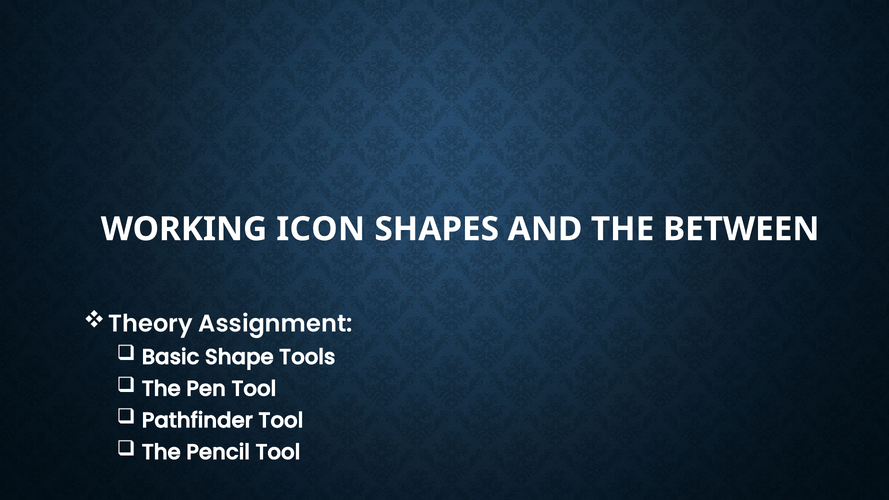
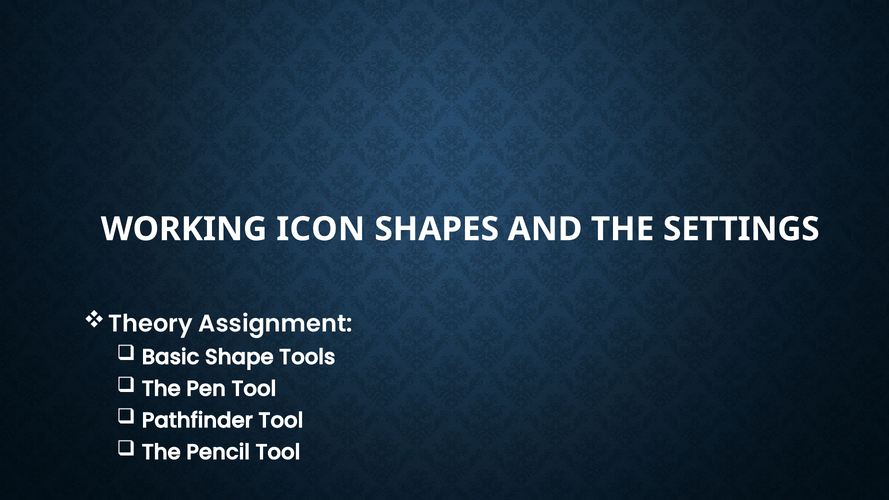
BETWEEN: BETWEEN -> SETTINGS (741, 229)
